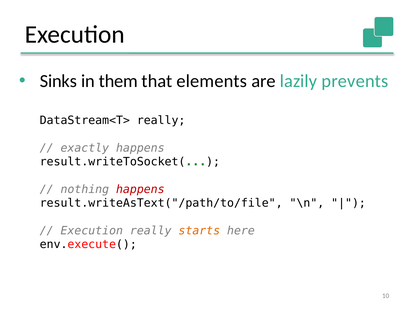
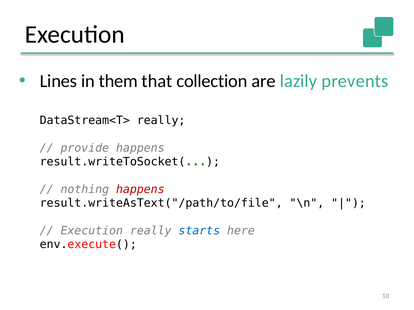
Sinks: Sinks -> Lines (58, 81)
elements: elements -> collection (212, 81)
exactly: exactly -> provide (85, 148)
starts colour: orange -> blue (199, 231)
